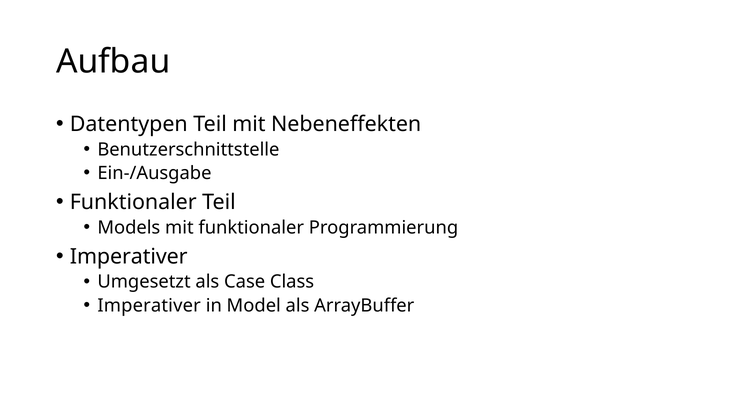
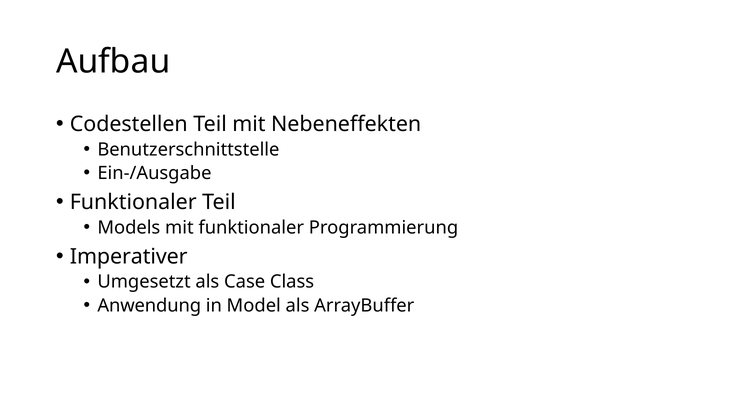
Datentypen: Datentypen -> Codestellen (129, 124)
Imperativer: Imperativer -> Anwendung (149, 306)
